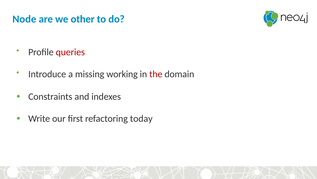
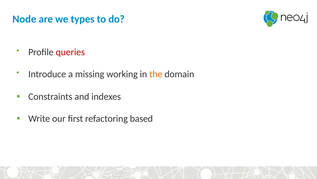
other: other -> types (83, 19)
the colour: red -> orange (156, 74)
today: today -> based (141, 118)
